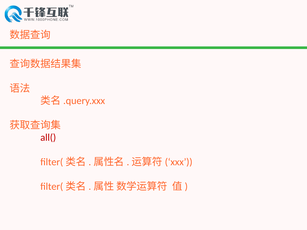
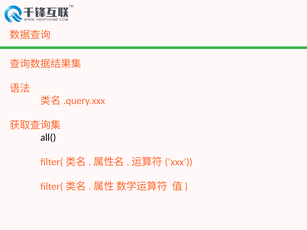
all( colour: red -> black (48, 138)
